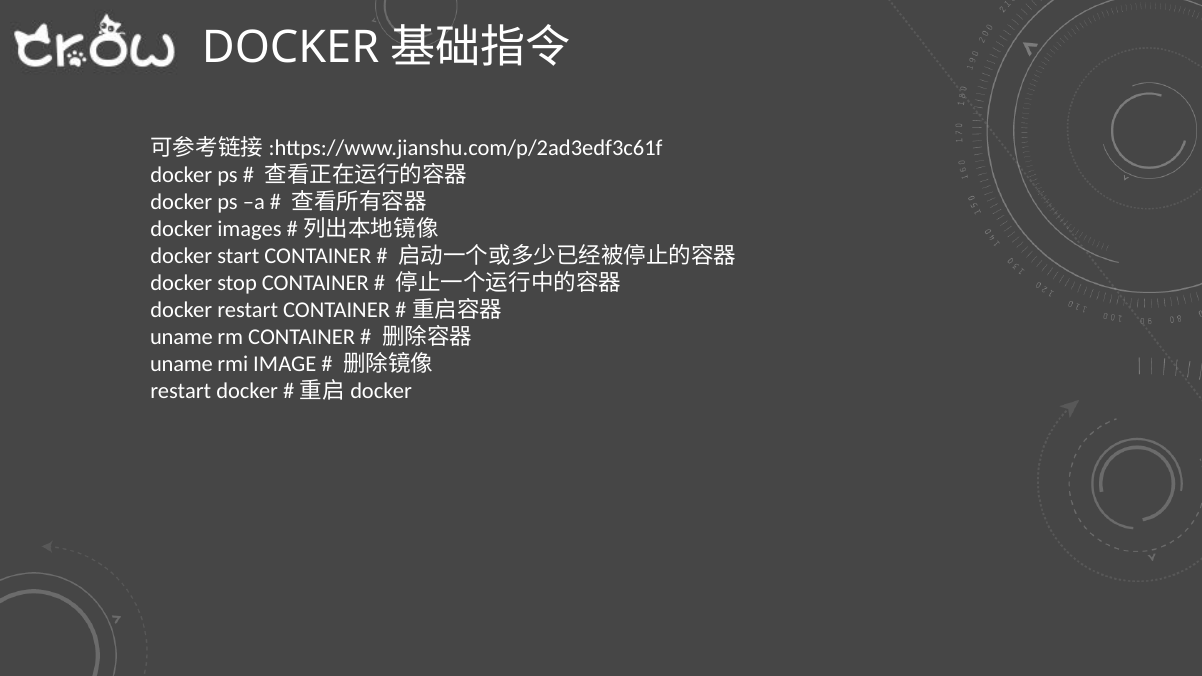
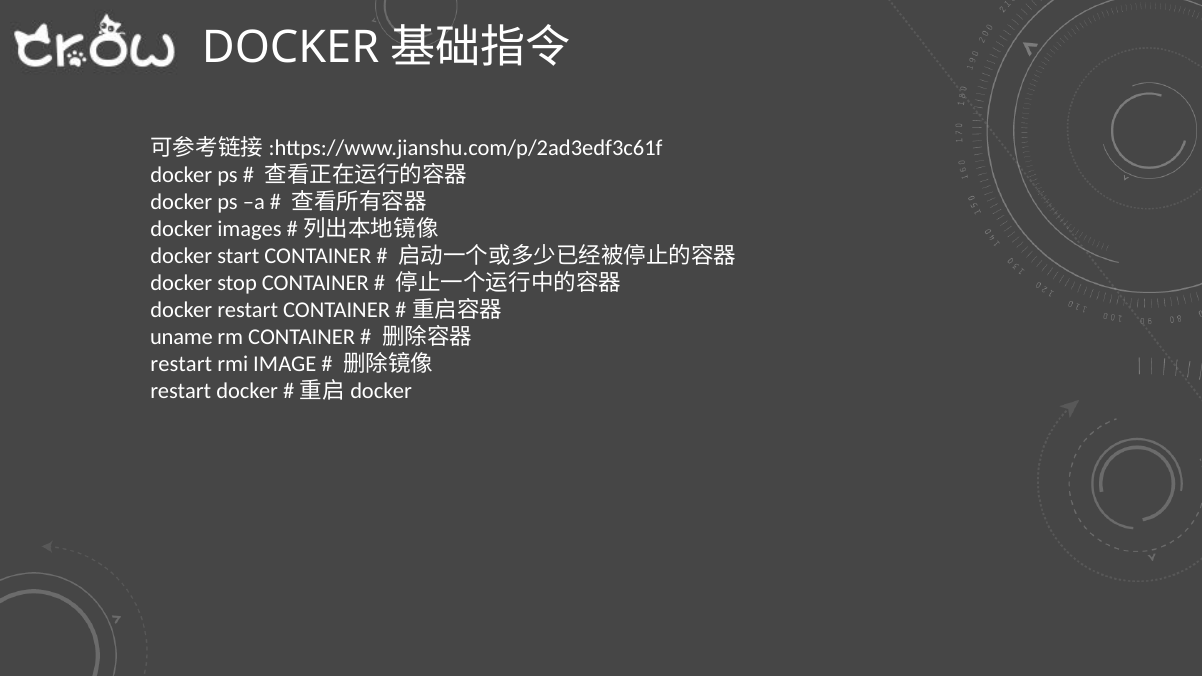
uname: uname -> restart (181, 364)
